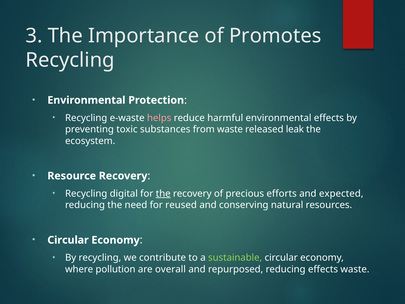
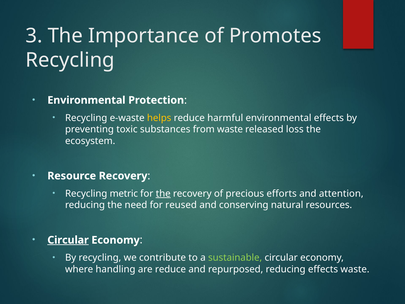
helps colour: pink -> yellow (159, 118)
leak: leak -> loss (295, 129)
digital: digital -> metric (124, 193)
expected: expected -> attention (341, 193)
Circular underline: none -> present (68, 240)
pollution: pollution -> handling (116, 269)
are overall: overall -> reduce (171, 269)
